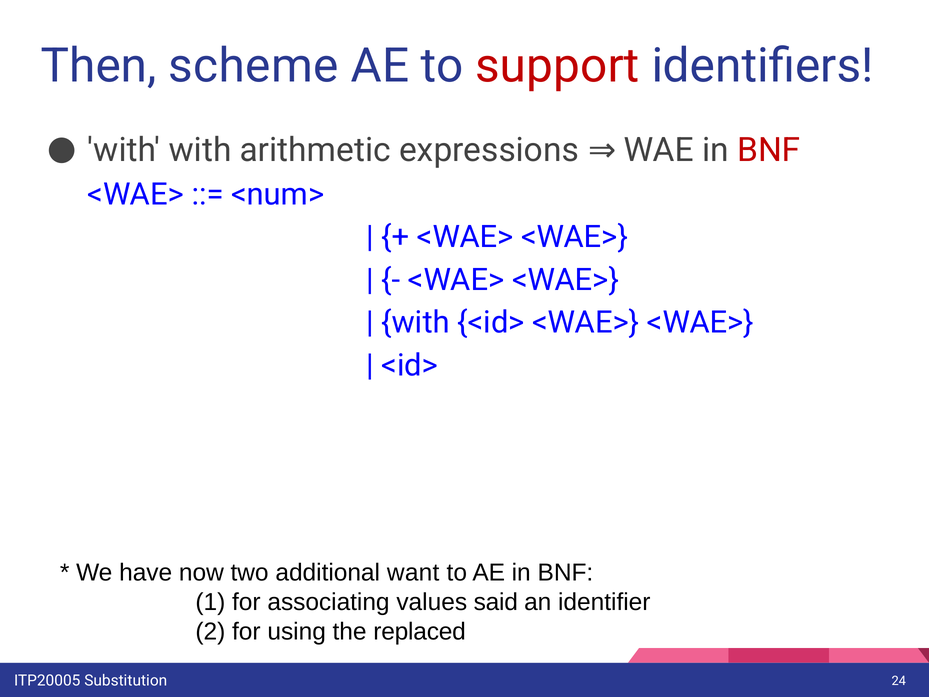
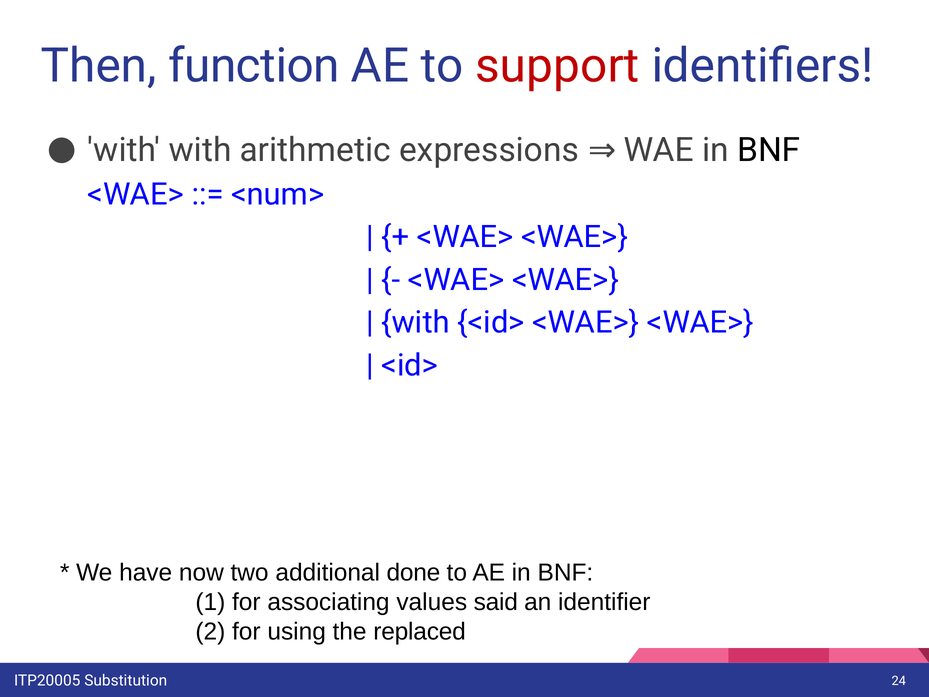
scheme: scheme -> function (254, 66)
BNF colour: red -> black (769, 150)
want: want -> done (413, 573)
